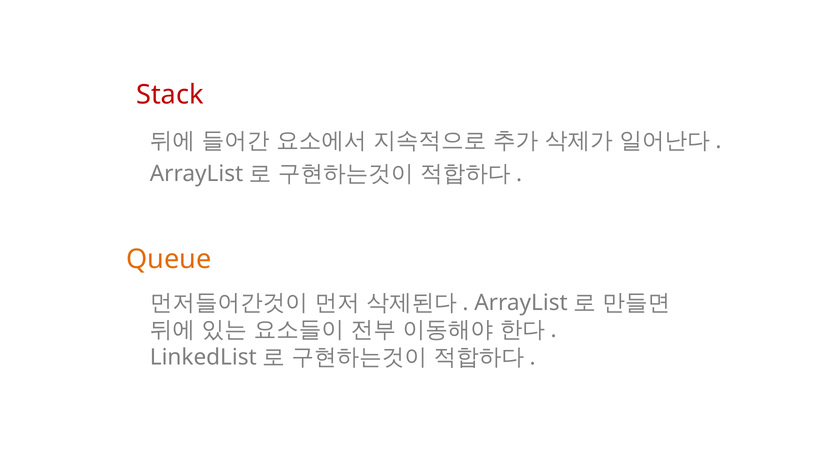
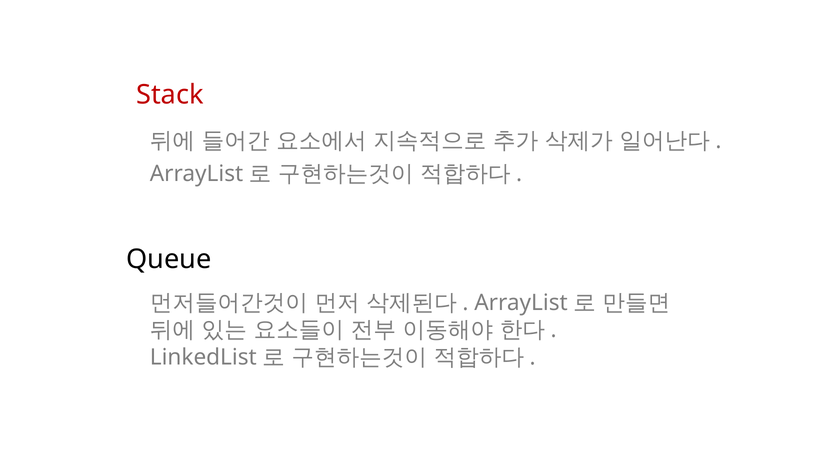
Queue colour: orange -> black (169, 259)
